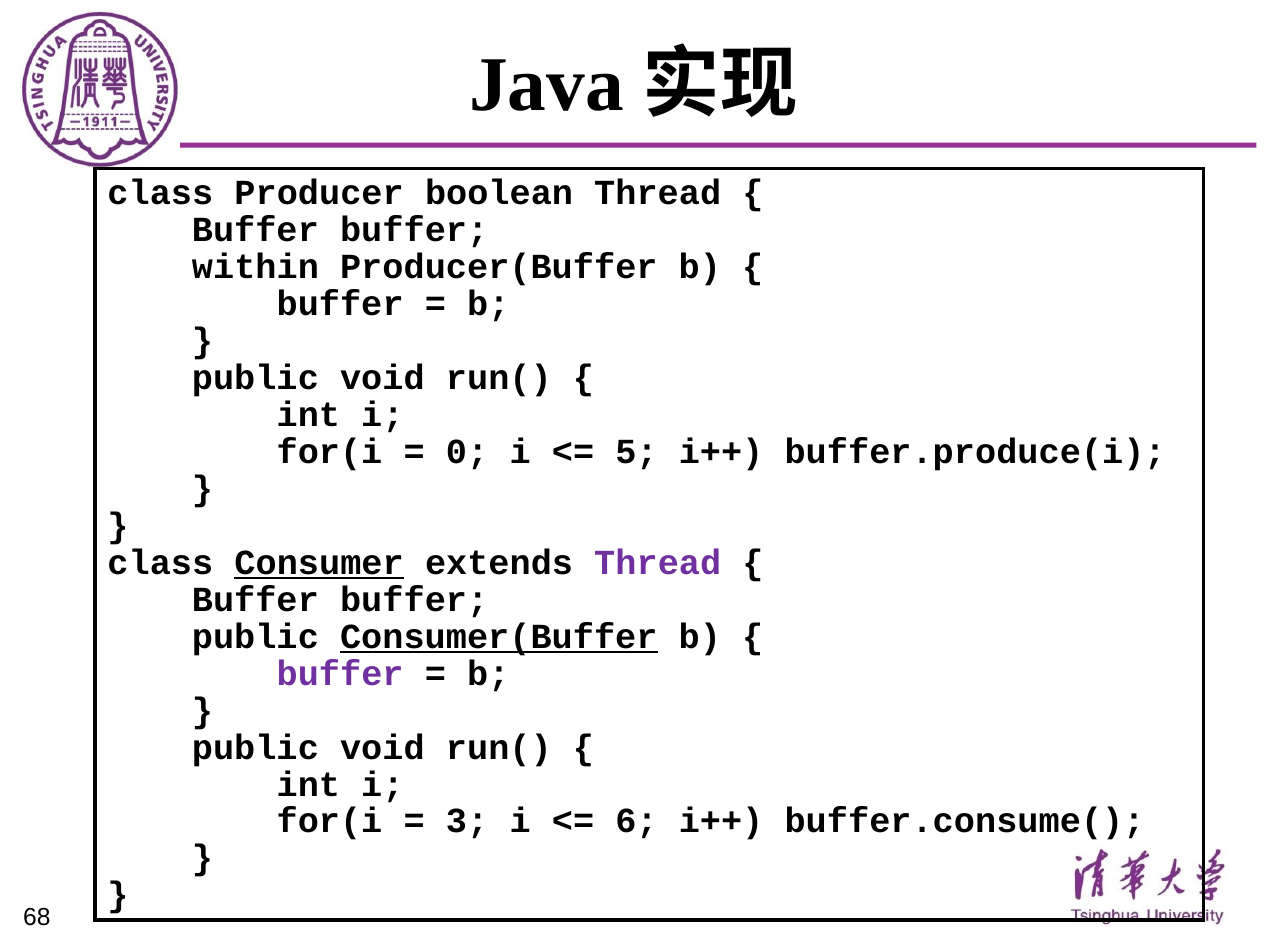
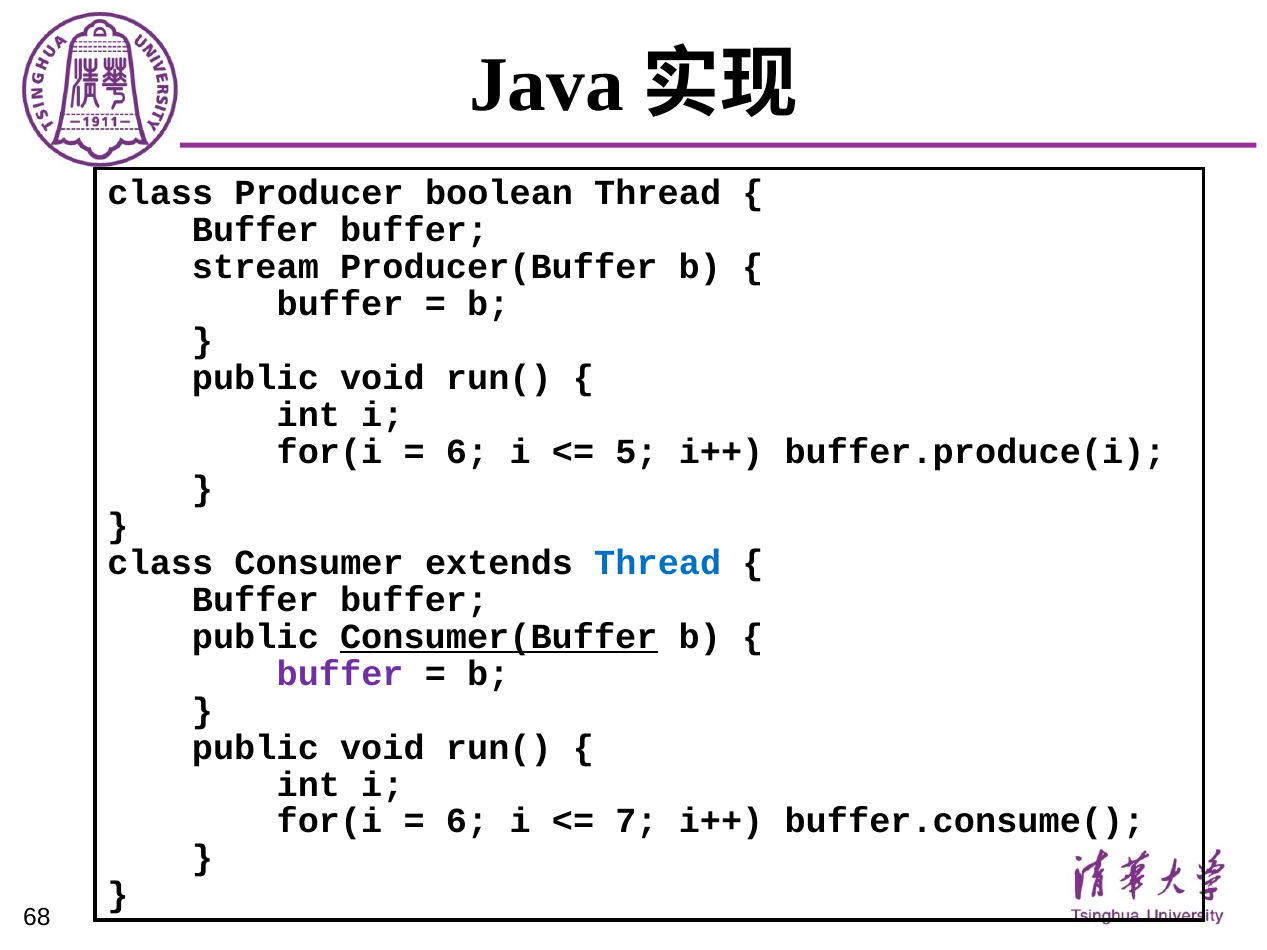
within: within -> stream (255, 267)
0: 0 -> 6 (467, 452)
Consumer underline: present -> none (319, 563)
Thread colour: purple -> blue (658, 563)
3: 3 -> 6 (467, 822)
6: 6 -> 7 (636, 822)
